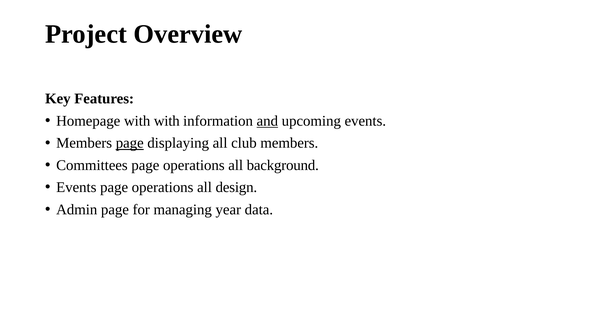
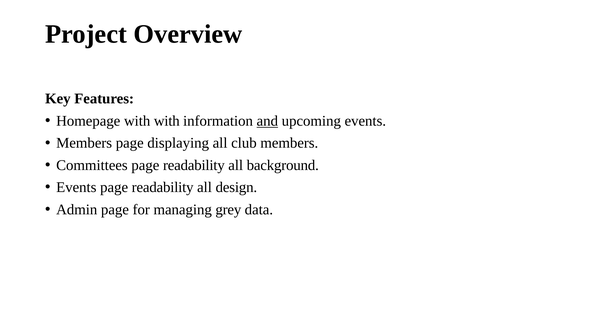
page underline: present -> none (130, 143)
Committees page operations: operations -> readability (194, 165)
Events page operations: operations -> readability (163, 187)
year: year -> grey (228, 210)
